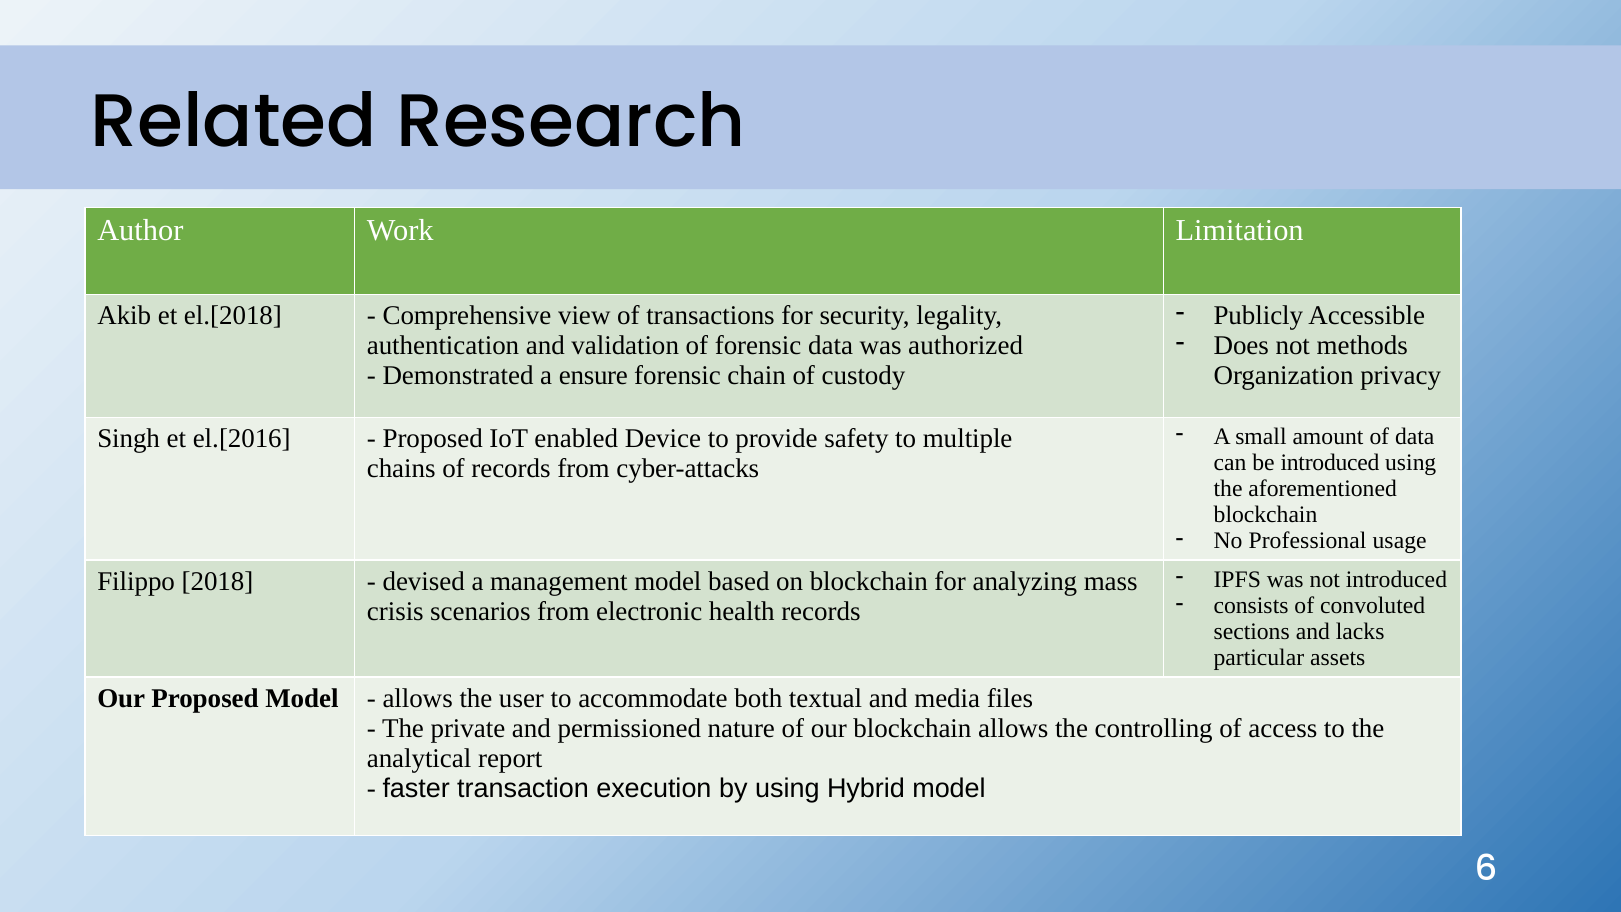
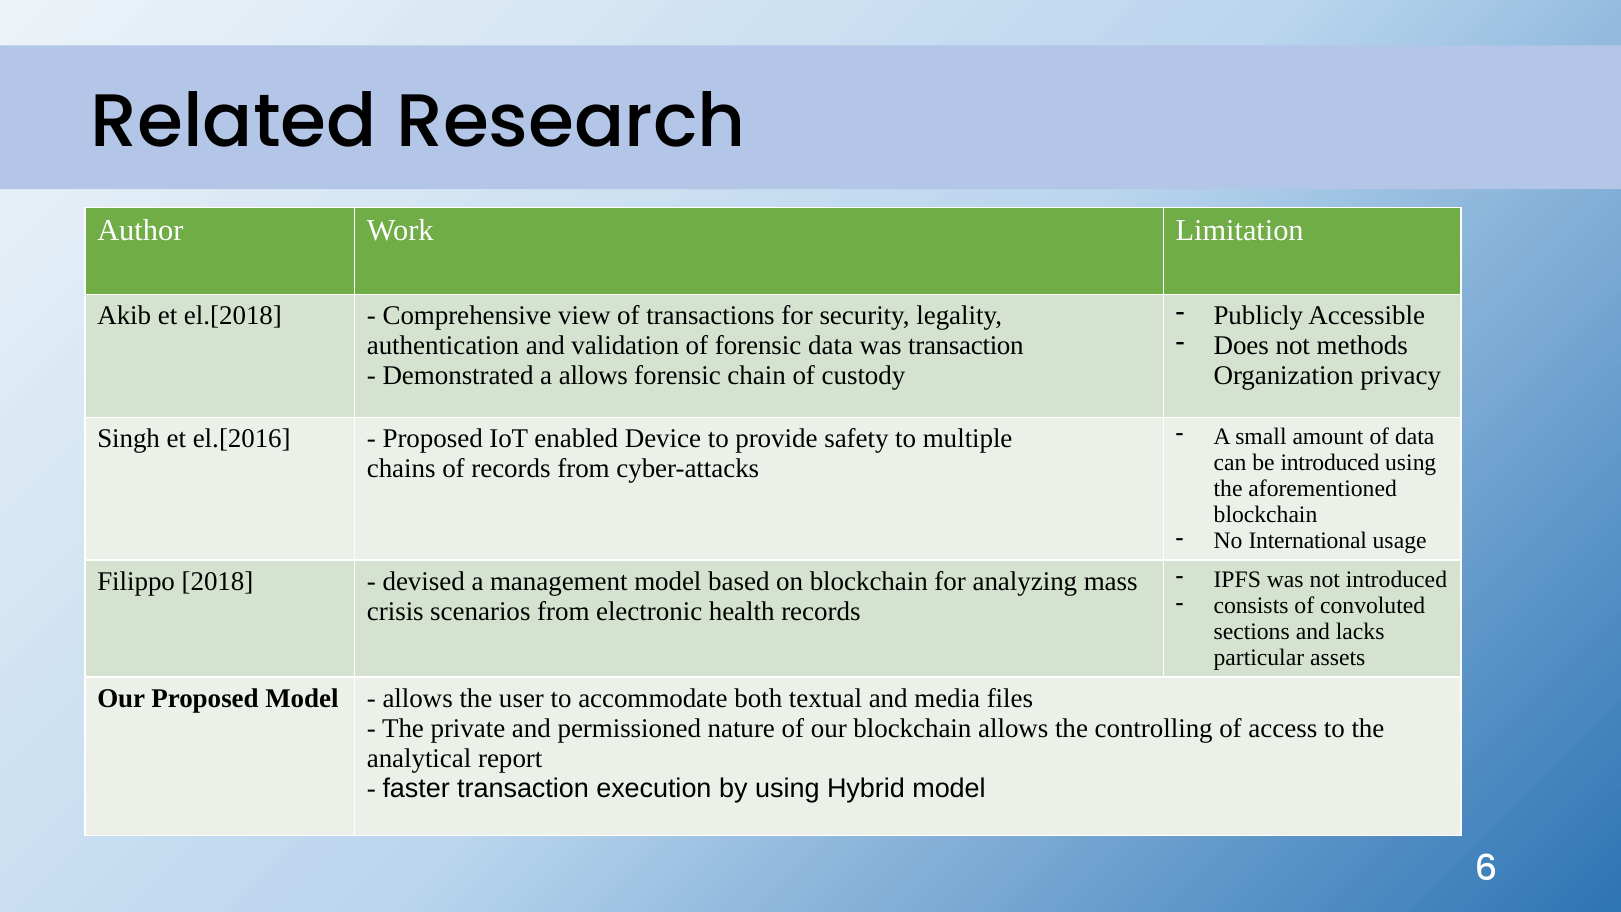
was authorized: authorized -> transaction (966, 346)
a ensure: ensure -> allows (593, 376)
Professional: Professional -> International (1308, 541)
